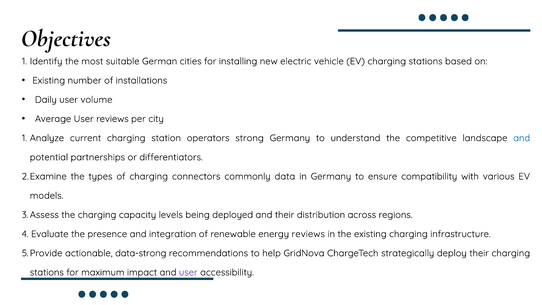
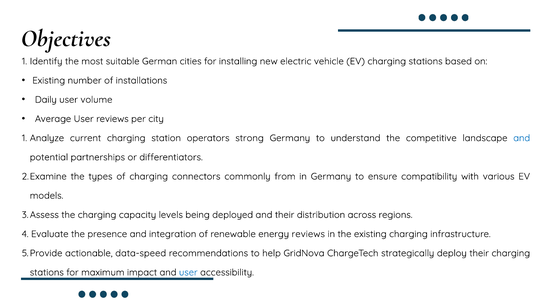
data: data -> from (285, 176)
data-strong: data-strong -> data-speed (141, 253)
user colour: purple -> blue (188, 272)
